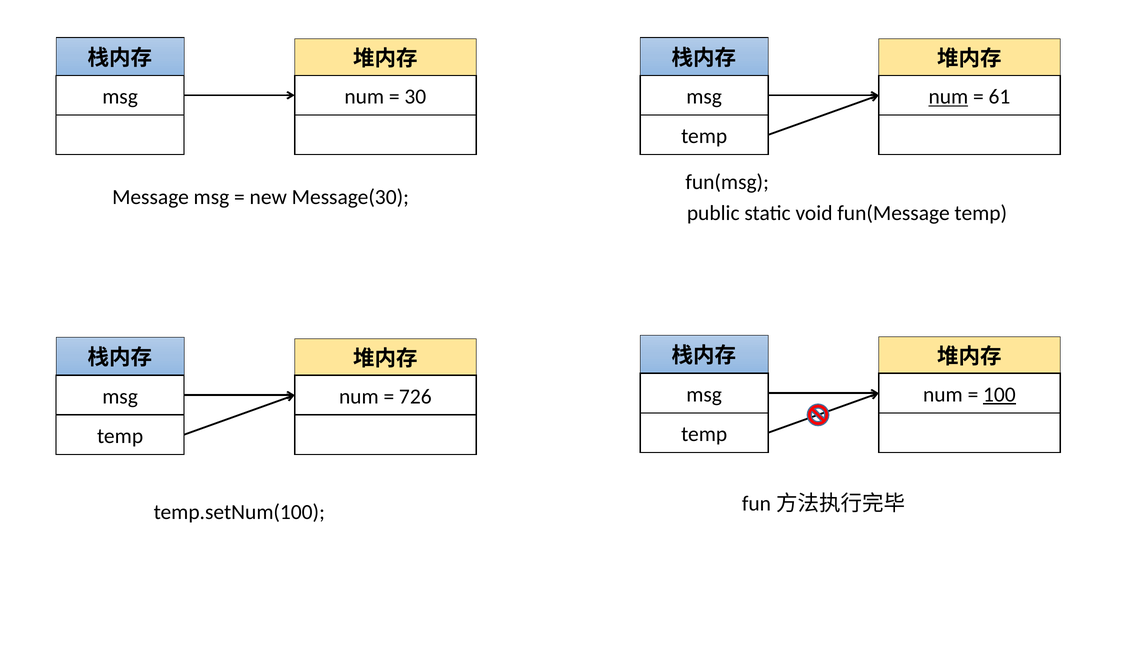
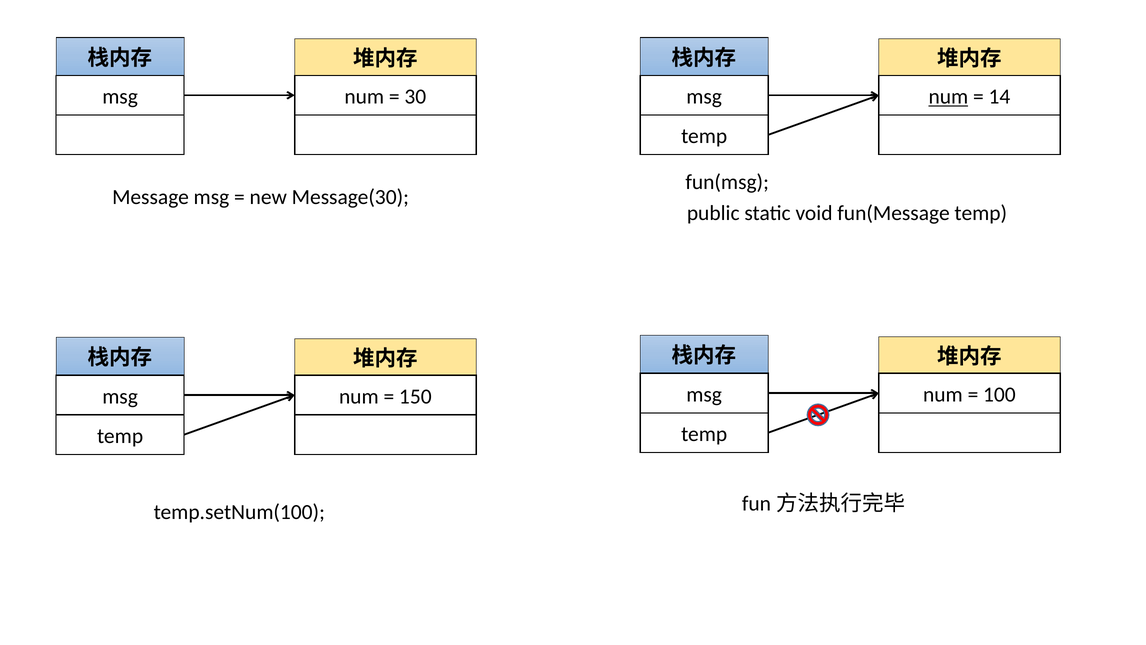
61: 61 -> 14 (999, 97)
100 underline: present -> none (999, 394)
726: 726 -> 150 (415, 396)
